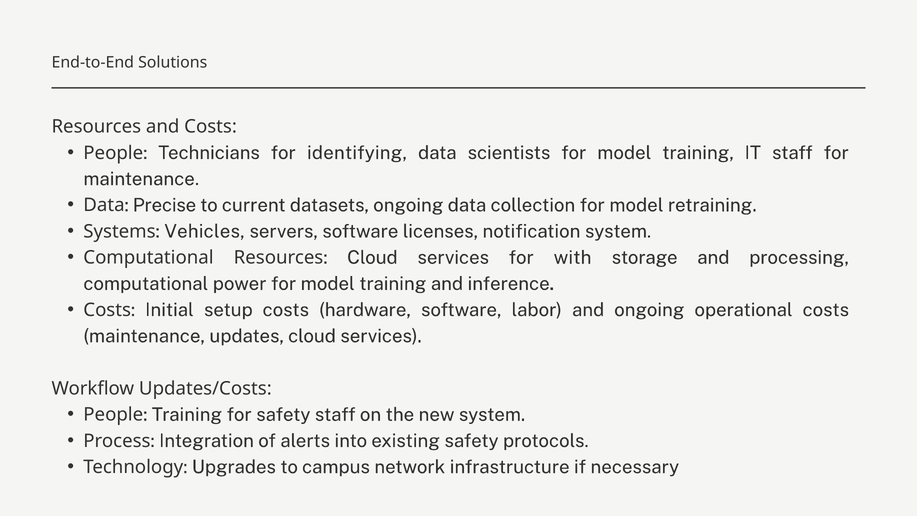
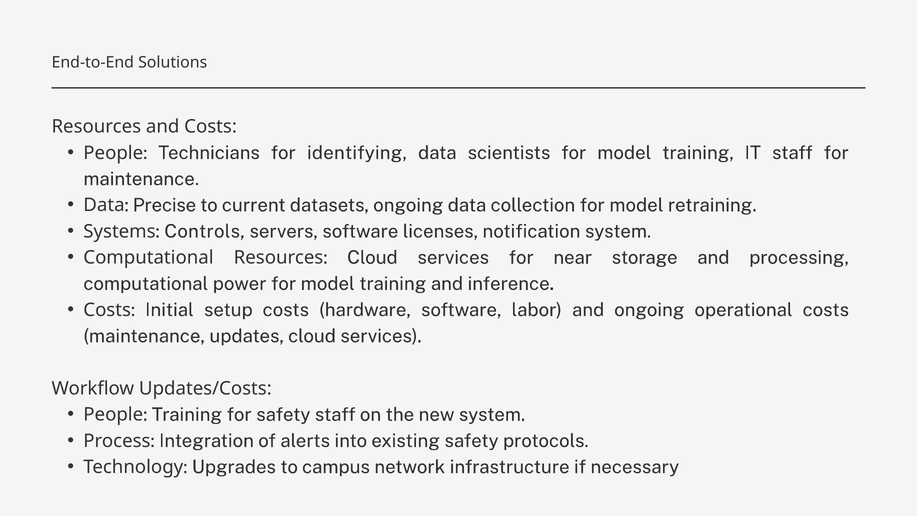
Vehicles: Vehicles -> Controls (204, 231)
with: with -> near (573, 257)
